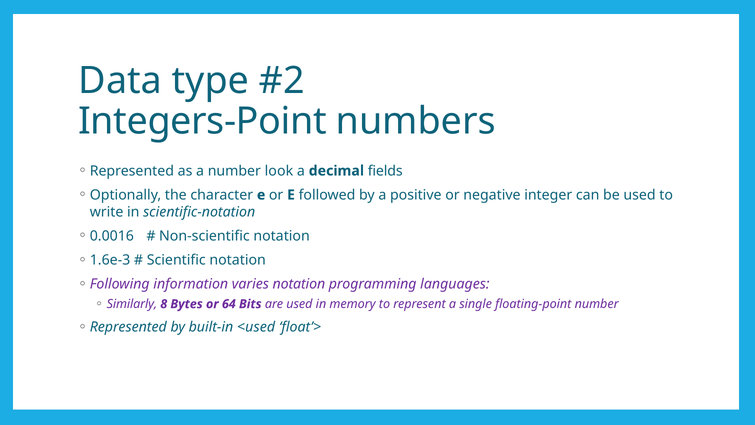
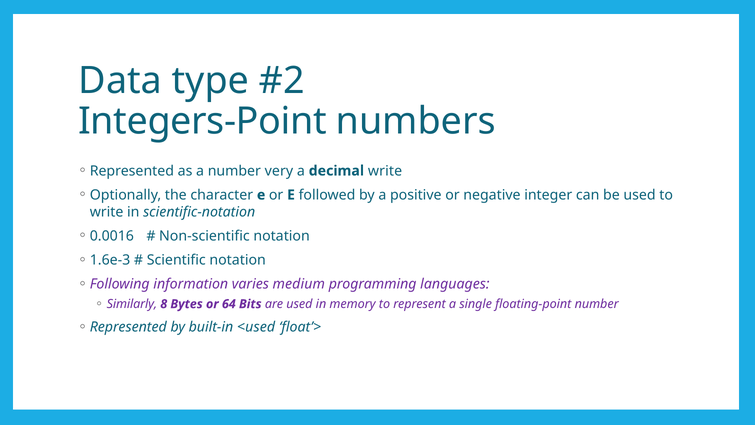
look: look -> very (279, 171)
decimal fields: fields -> write (385, 171)
varies notation: notation -> medium (299, 284)
